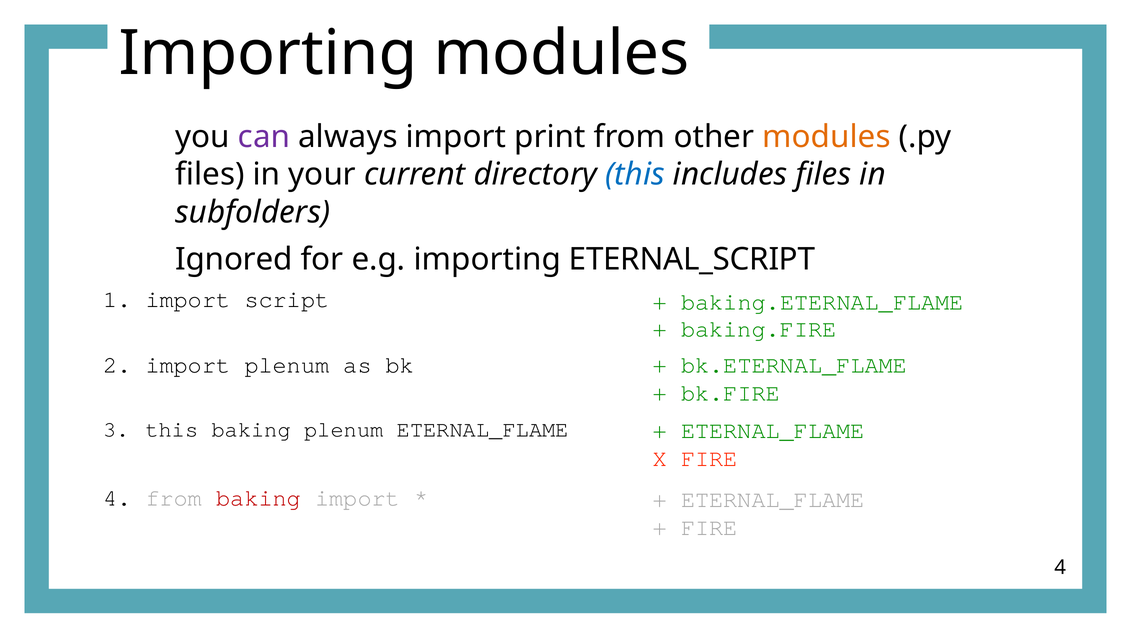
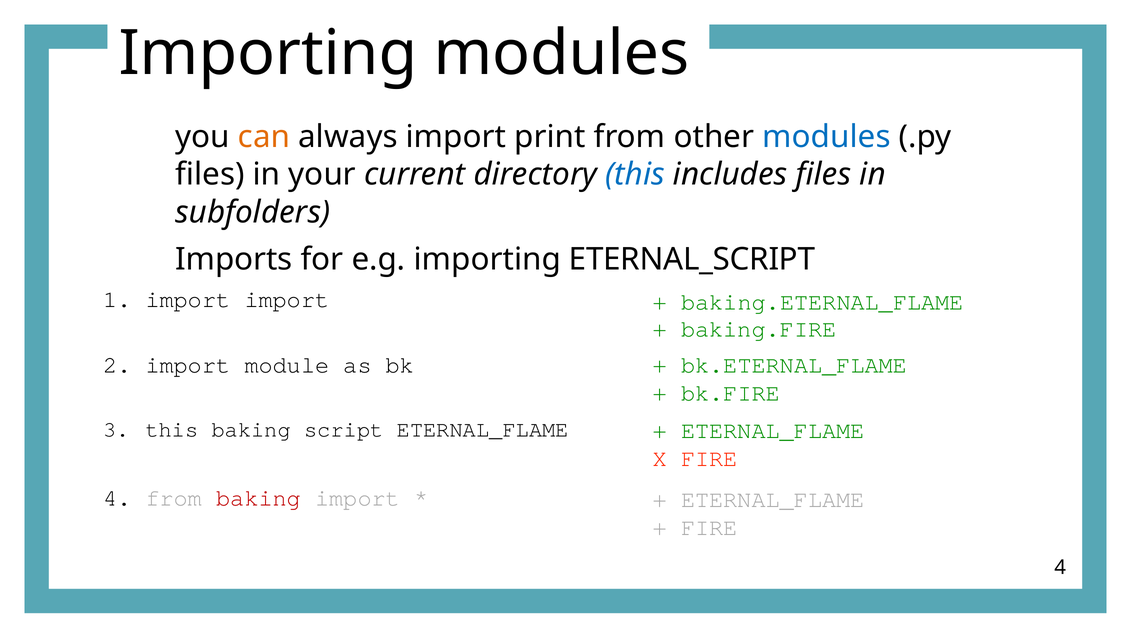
can colour: purple -> orange (264, 137)
modules colour: orange -> blue (827, 137)
Ignored: Ignored -> Imports (234, 259)
import script: script -> import (287, 299)
import plenum: plenum -> module (287, 365)
baking plenum: plenum -> script (344, 430)
